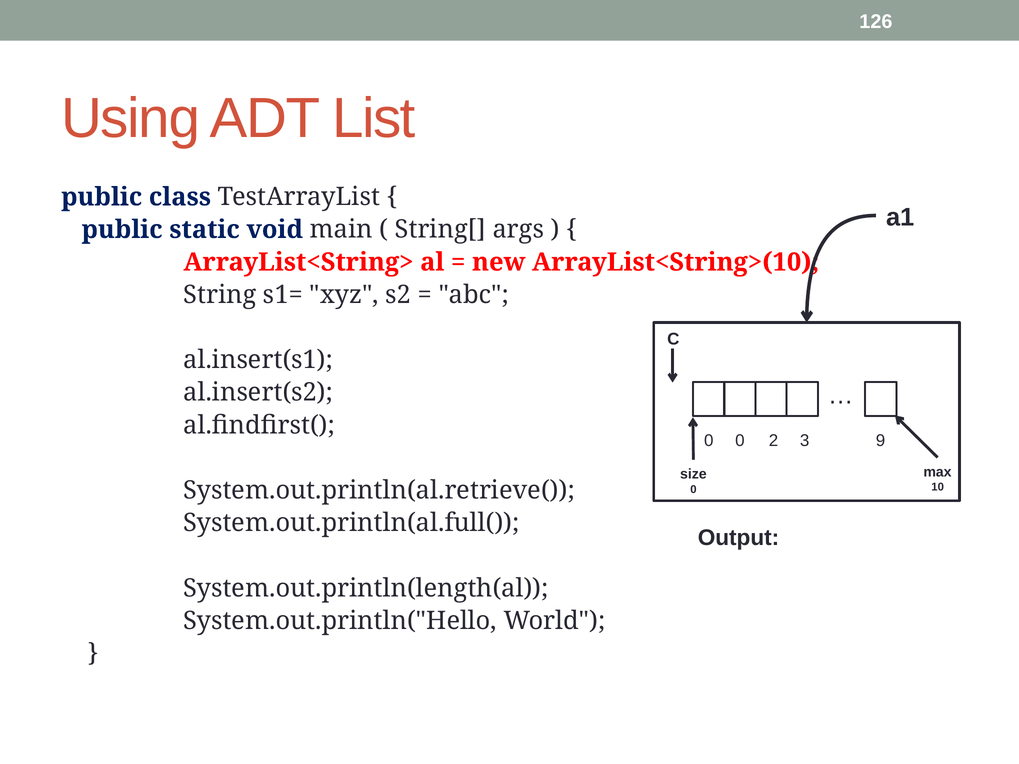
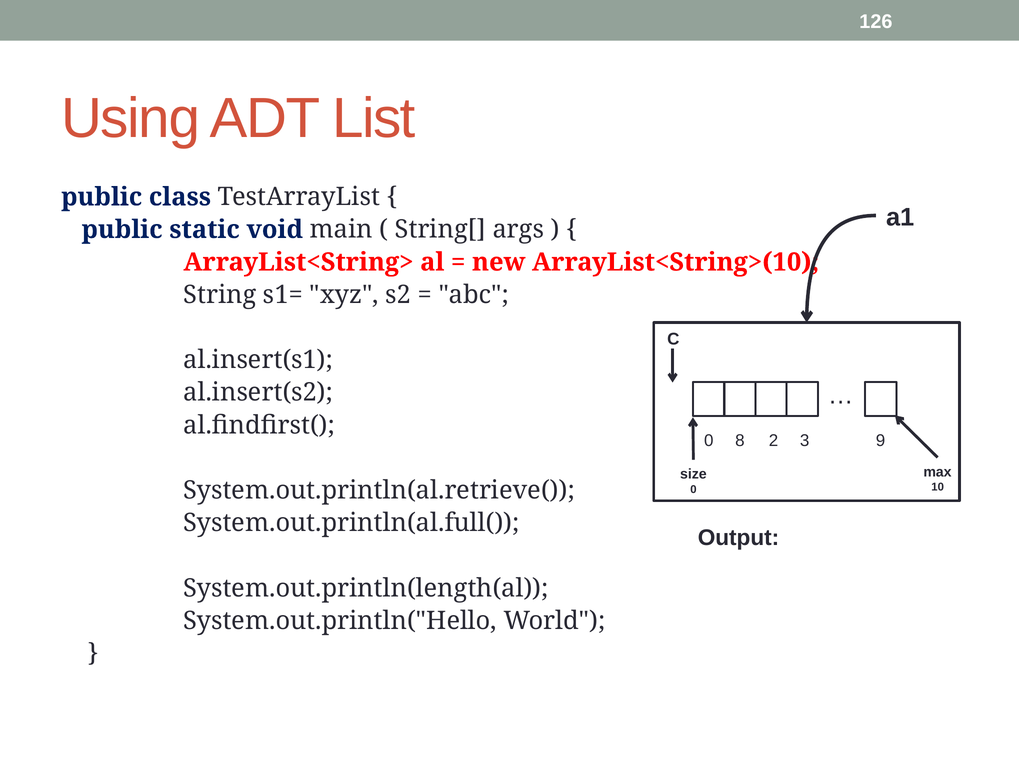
0 0: 0 -> 8 (740, 441)
